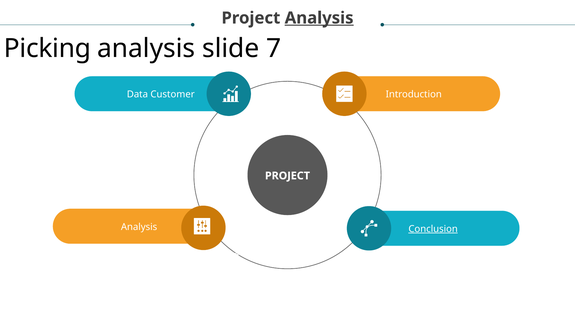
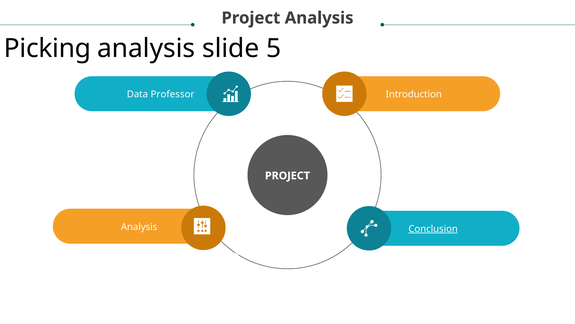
Analysis underline: present -> none (319, 18)
7: 7 -> 5 (274, 48)
Customer: Customer -> Professor (173, 94)
